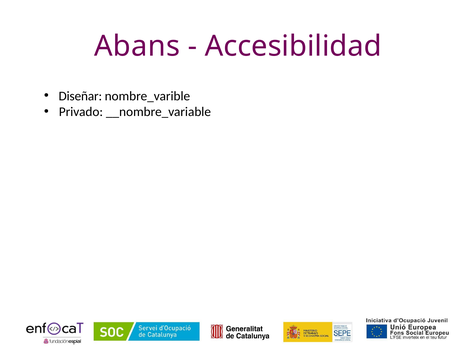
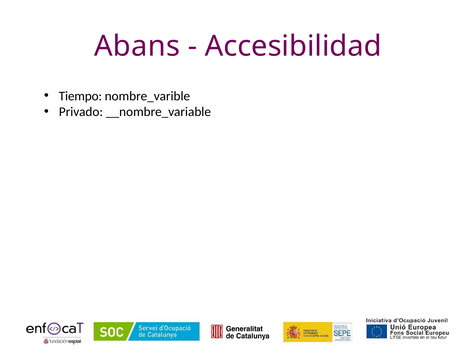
Diseñar: Diseñar -> Tiempo (80, 96)
